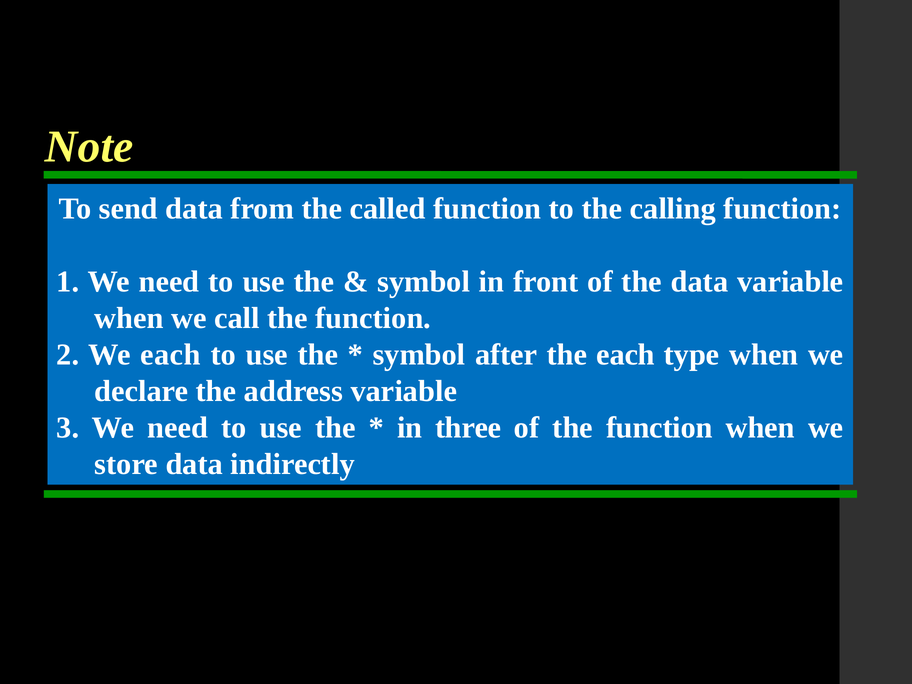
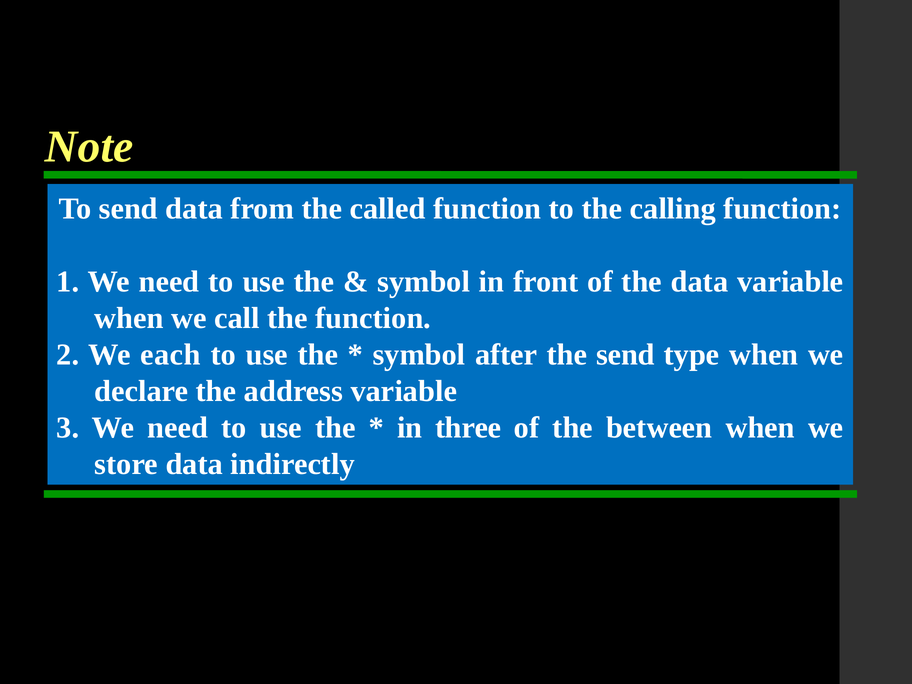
the each: each -> send (626, 355)
of the function: function -> between (659, 428)
